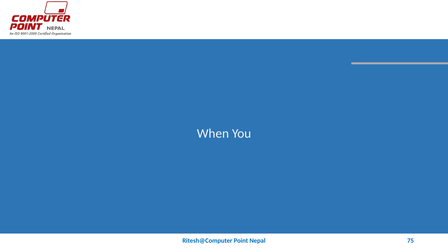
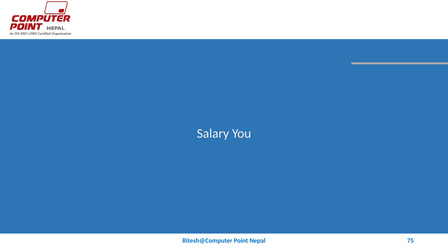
When: When -> Salary (213, 134)
